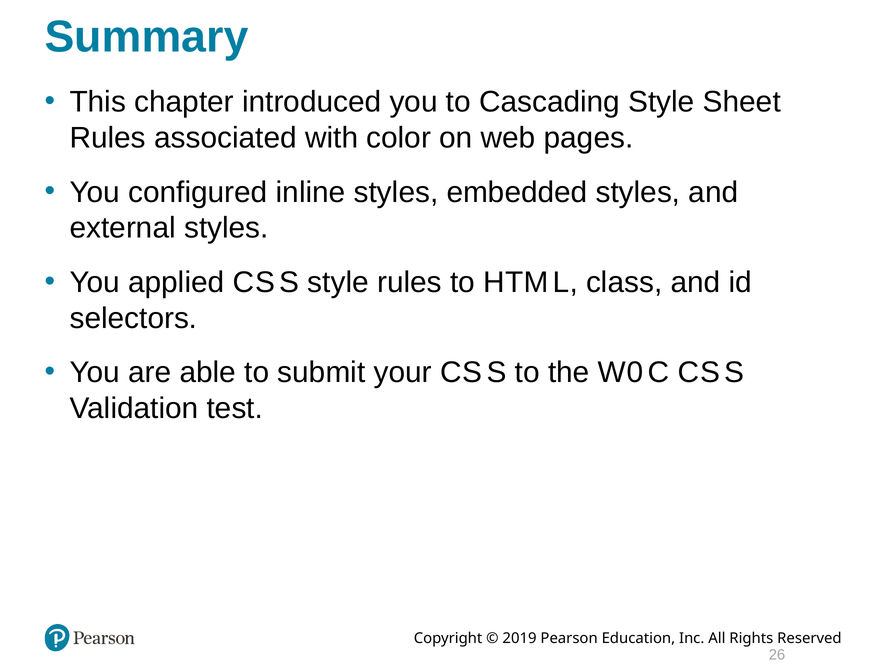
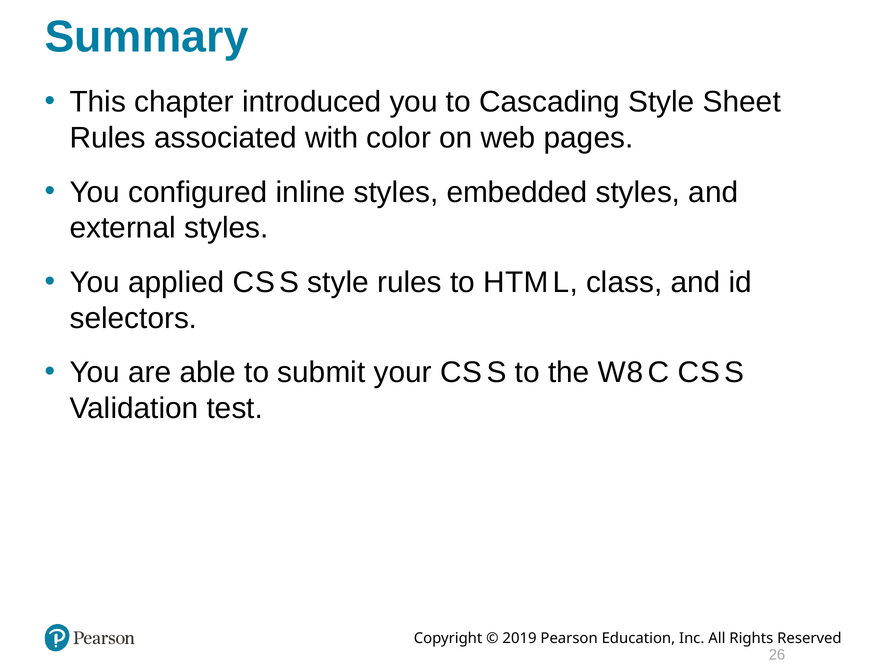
0: 0 -> 8 (635, 373)
